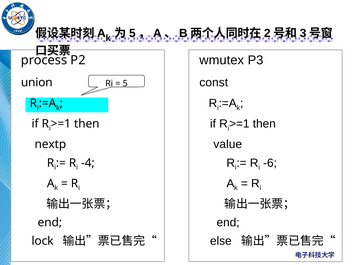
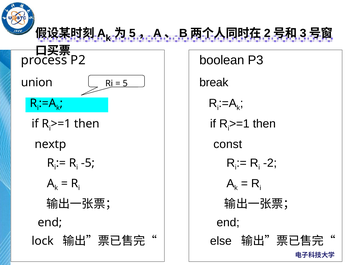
wmutex: wmutex -> boolean (222, 60)
const: const -> break (214, 83)
value: value -> const (228, 145)
-6: -6 -> -2 (270, 163)
-4: -4 -> -5 (88, 163)
